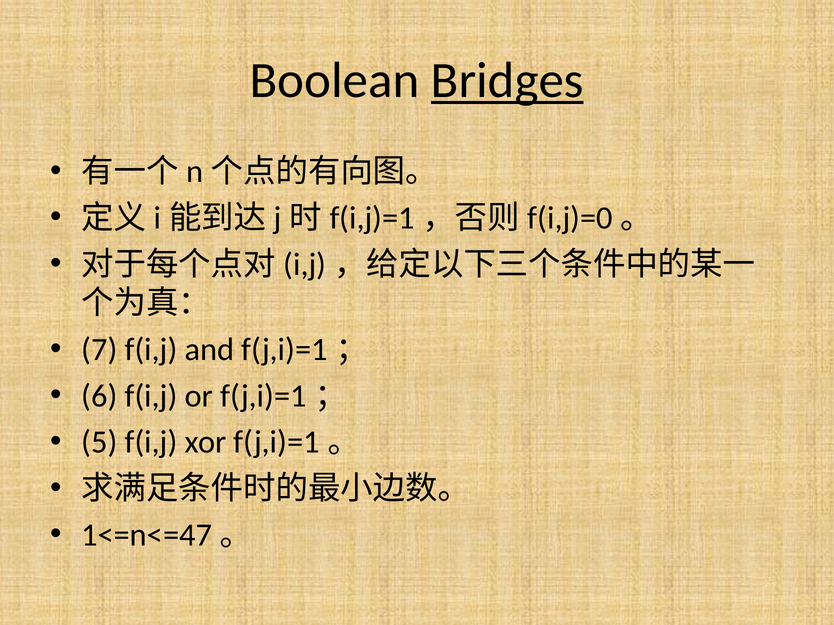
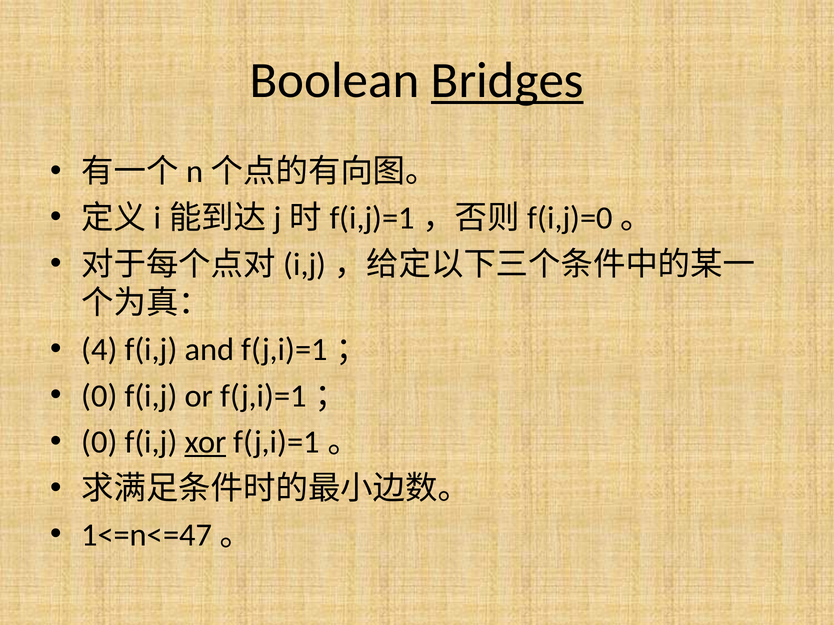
7: 7 -> 4 (99, 350)
6: 6 -> 0 (99, 396)
5: 5 -> 0 (99, 443)
xor underline: none -> present (206, 443)
